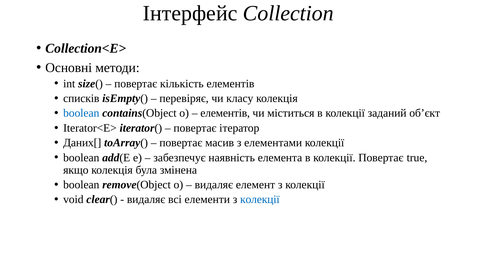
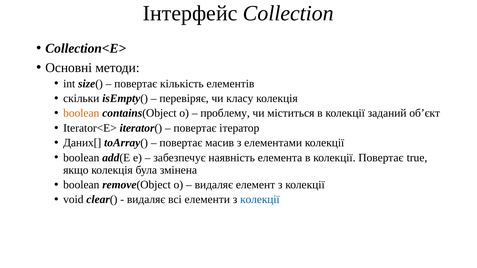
списків: списків -> скільки (81, 99)
boolean colour: blue -> orange (81, 113)
елементів: елементів -> проблему (225, 113)
